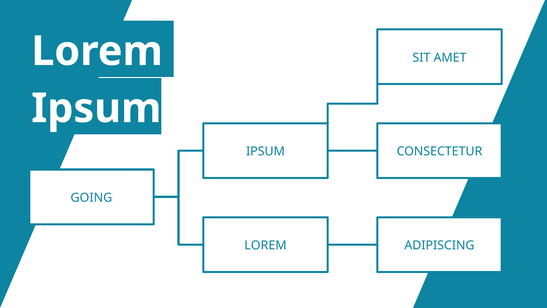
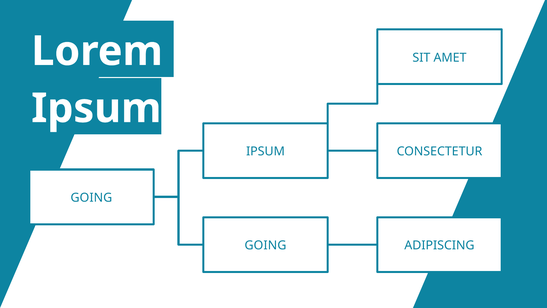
LOREM: LOREM -> GOING (265, 245)
